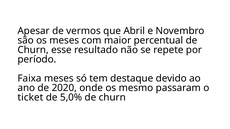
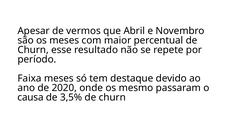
ticket: ticket -> causa (31, 98)
5,0%: 5,0% -> 3,5% (71, 98)
